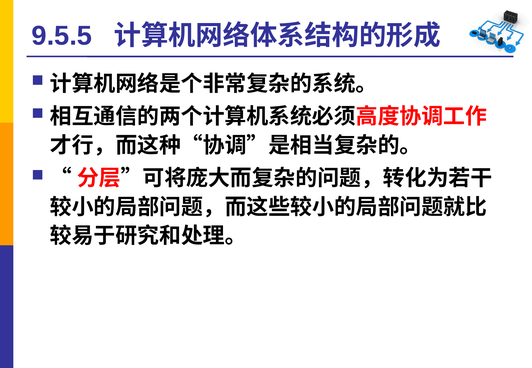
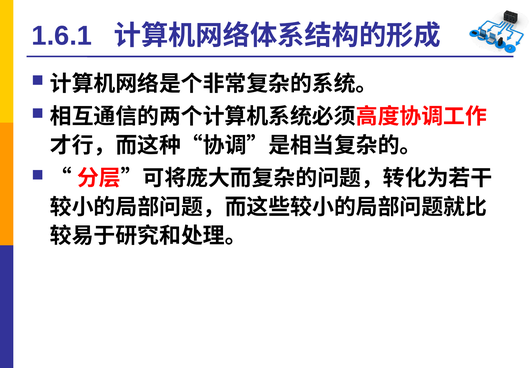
9.5.5: 9.5.5 -> 1.6.1 (62, 36)
